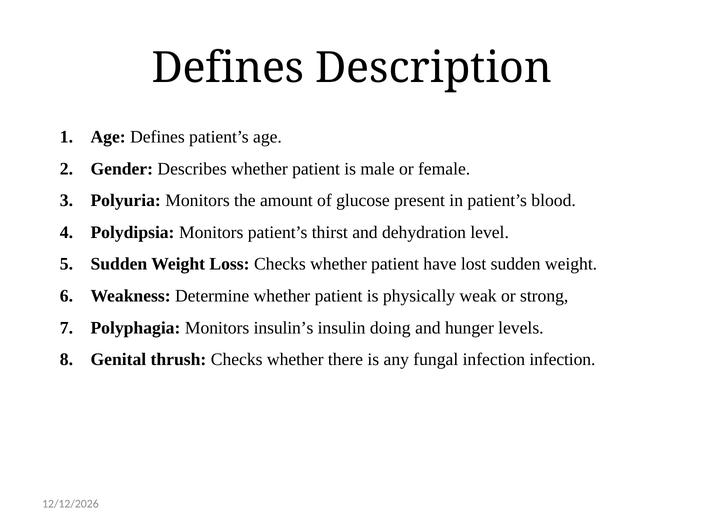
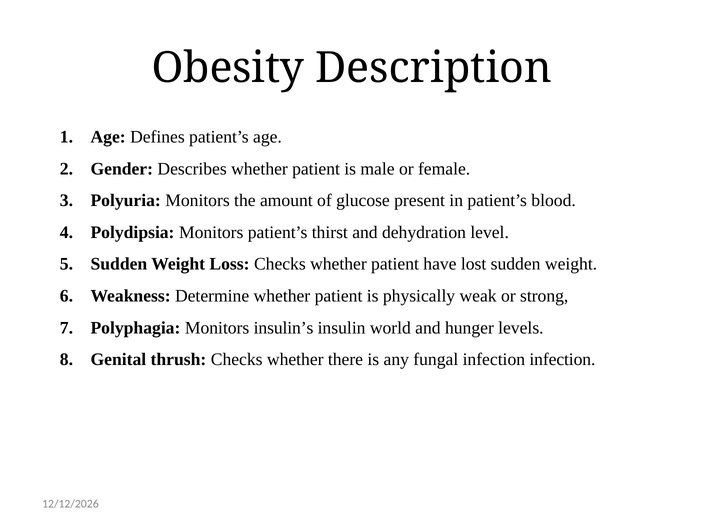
Defines: Defines -> Obesity (228, 68)
doing: doing -> world (390, 328)
